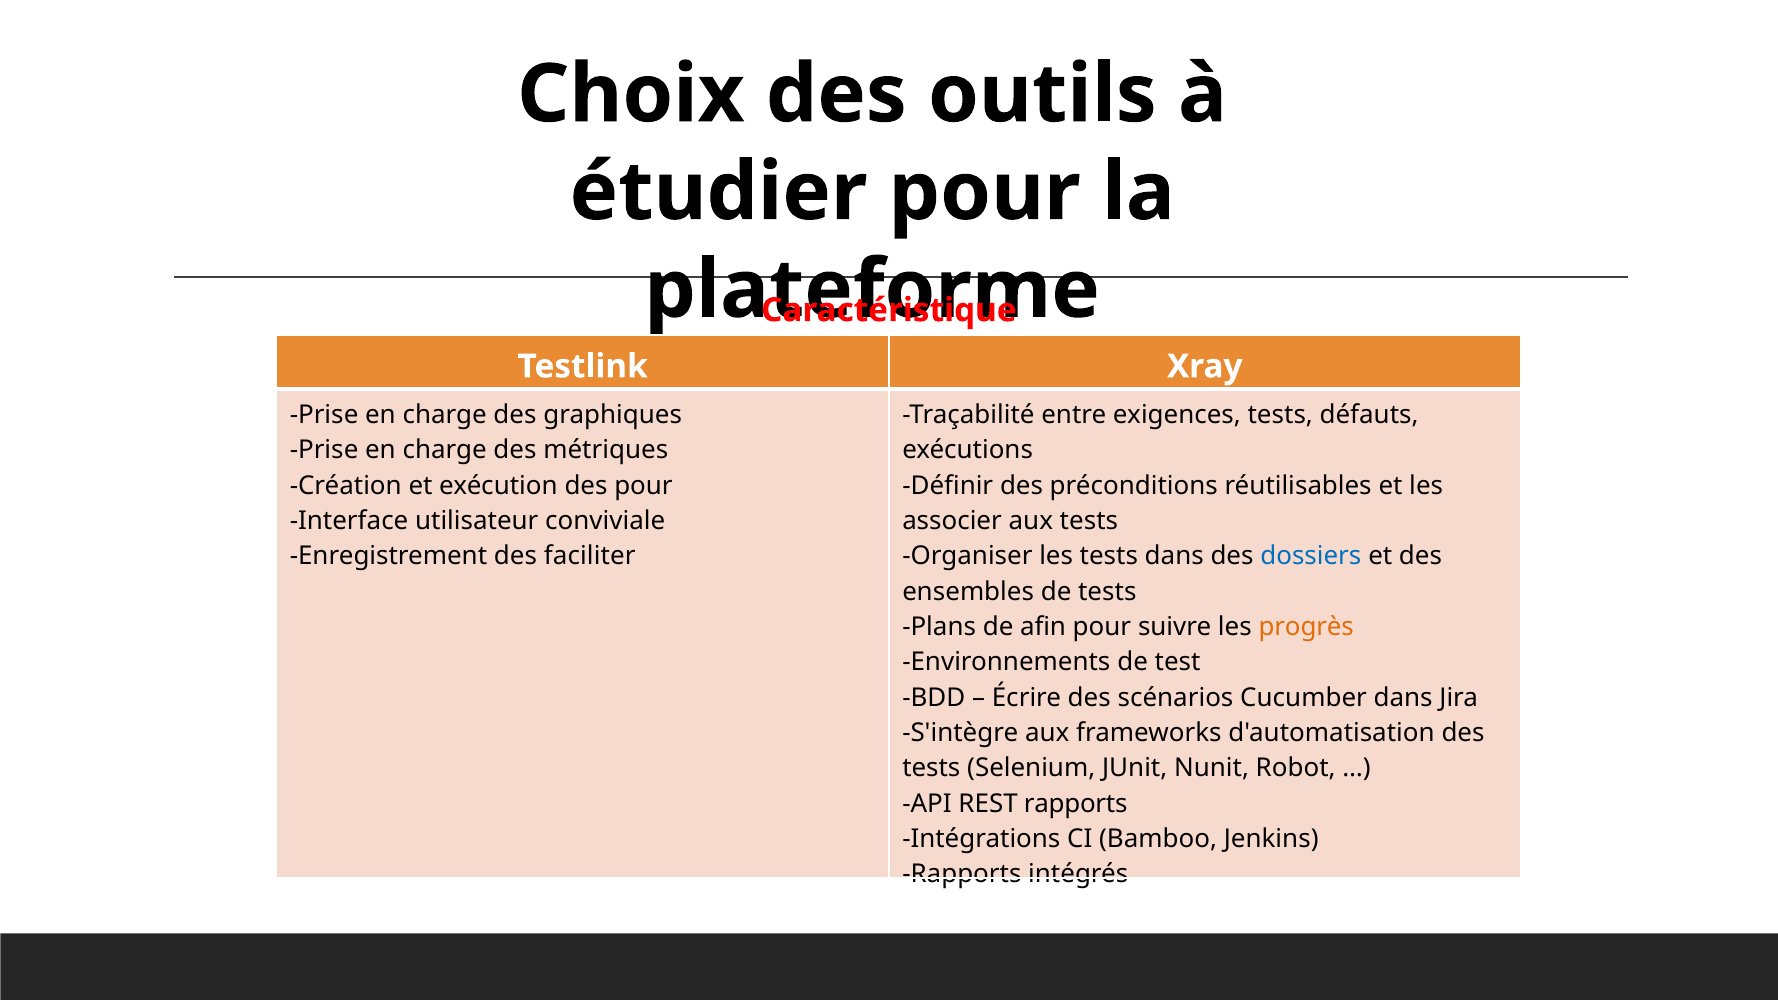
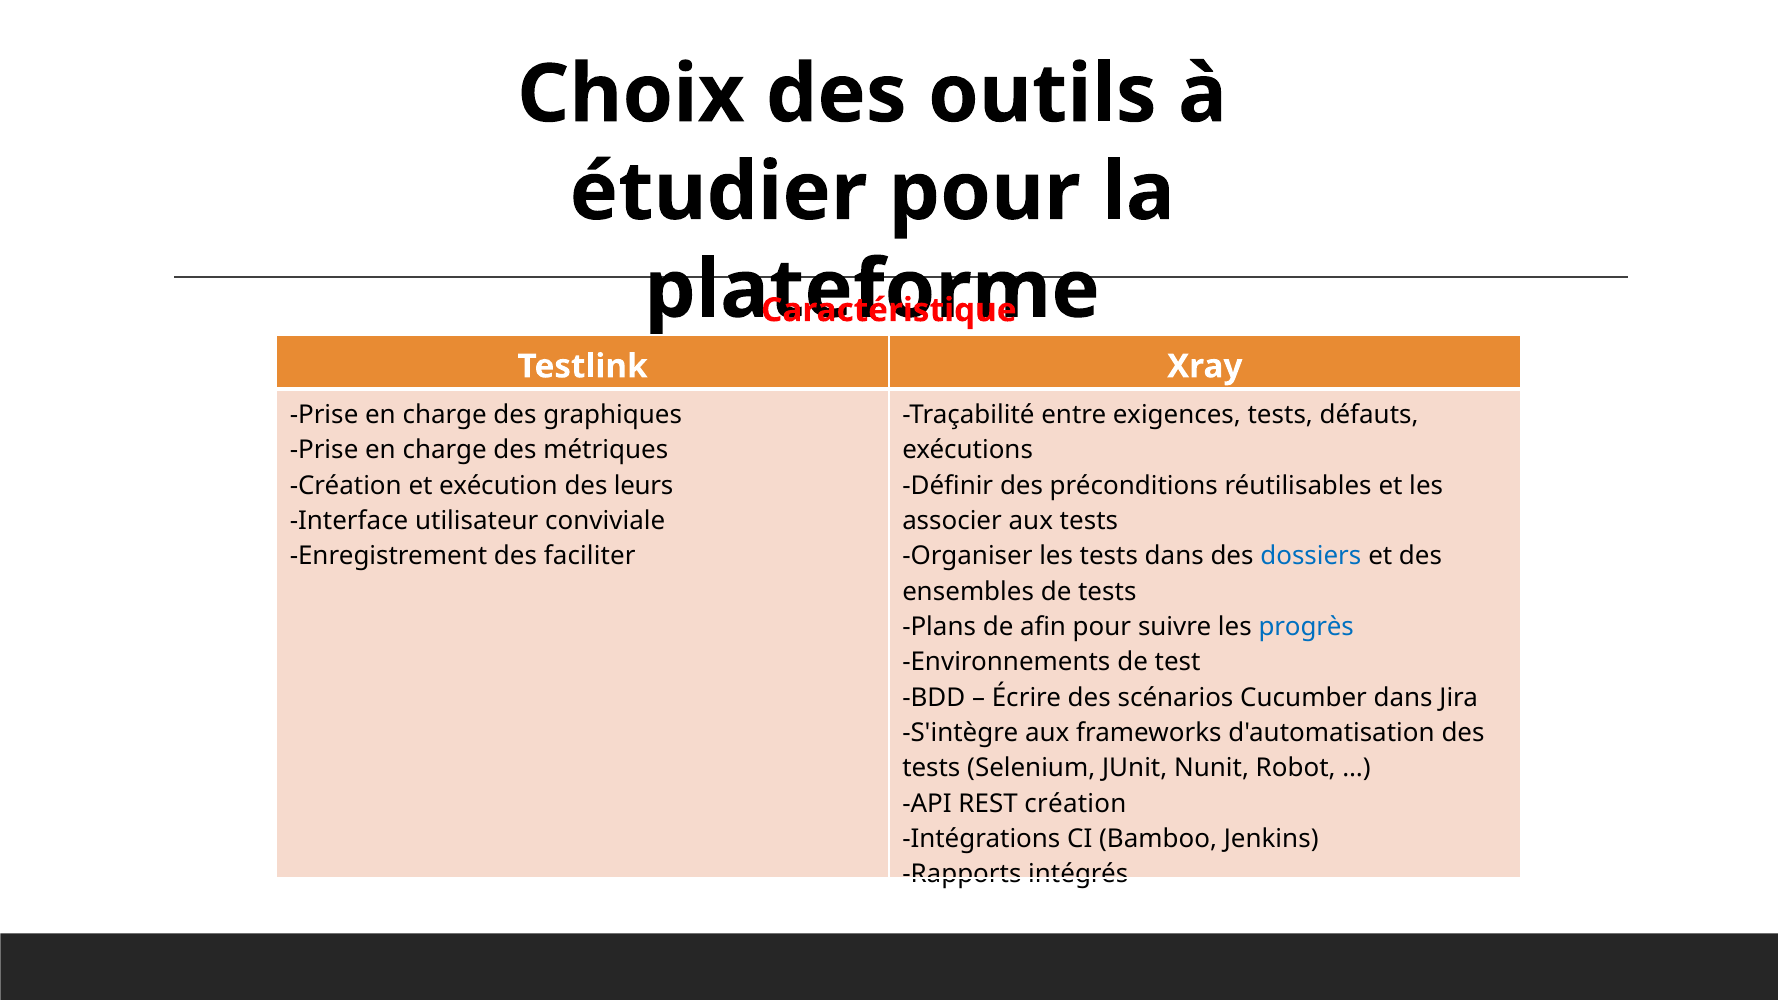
des pour: pour -> leurs (644, 486)
progrès colour: orange -> blue (1306, 627)
REST rapports: rapports -> création (1075, 804)
